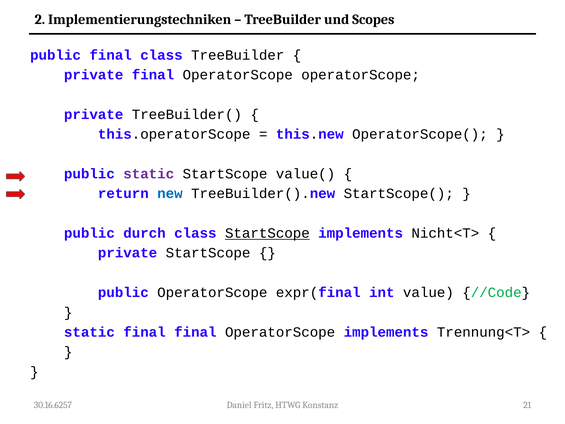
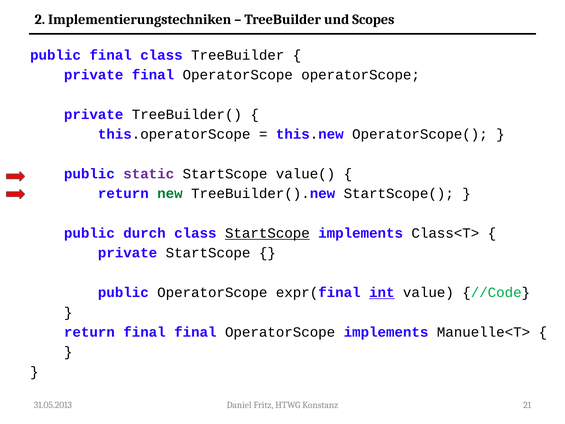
new colour: blue -> green (170, 194)
Nicht<T>: Nicht<T> -> Class<T> (445, 233)
int underline: none -> present (382, 292)
static: static -> return (89, 332)
Trennung<T>: Trennung<T> -> Manuelle<T> (484, 332)
30.16.6257: 30.16.6257 -> 31.05.2013 (53, 405)
